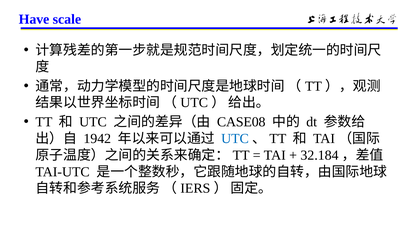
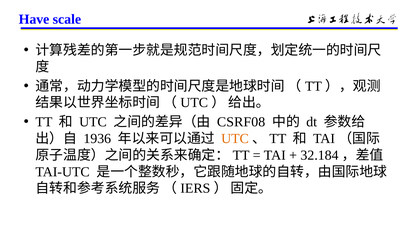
CASE08: CASE08 -> CSRF08 (241, 122)
1942: 1942 -> 1936 (97, 139)
UTC colour: blue -> orange (235, 139)
